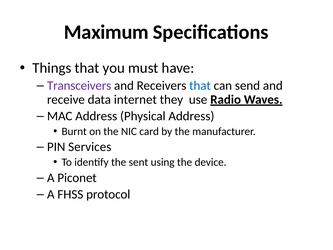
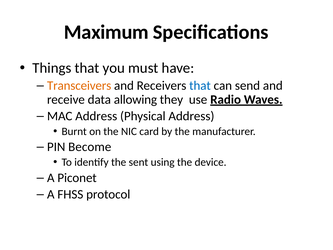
Transceivers colour: purple -> orange (79, 85)
internet: internet -> allowing (135, 99)
Services: Services -> Become (90, 147)
